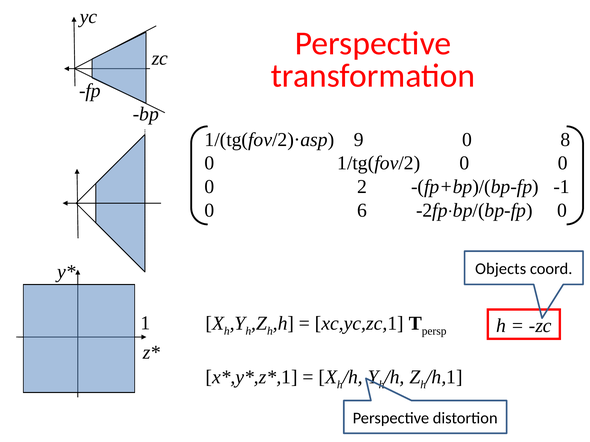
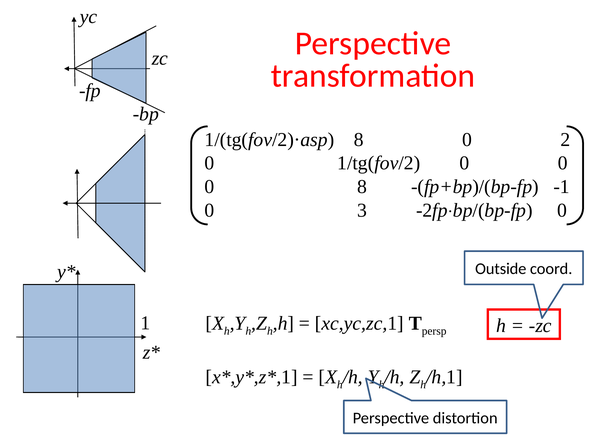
1/(tg(fov/2)·asp 9: 9 -> 8 (359, 140)
8: 8 -> 2 (565, 140)
0 2: 2 -> 8 (362, 187)
6: 6 -> 3 (362, 211)
Objects: Objects -> Outside (501, 269)
